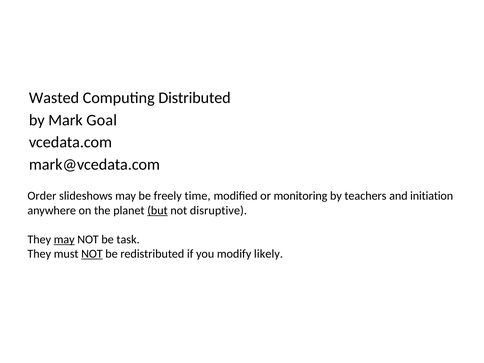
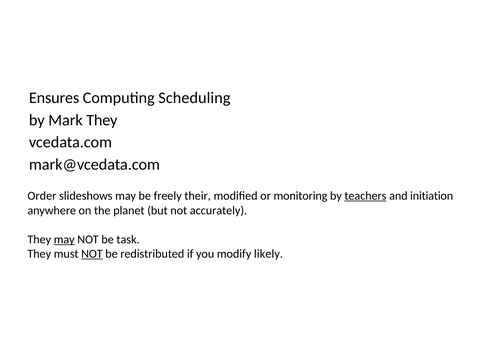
Wasted: Wasted -> Ensures (54, 98)
Distributed: Distributed -> Scheduling (194, 98)
Mark Goal: Goal -> They (102, 120)
time: time -> their (198, 196)
teachers underline: none -> present (365, 196)
but underline: present -> none (157, 210)
disruptive: disruptive -> accurately (219, 210)
